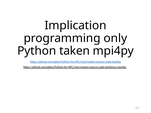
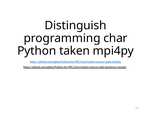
Implication: Implication -> Distinguish (75, 26)
only: only -> char (115, 38)
